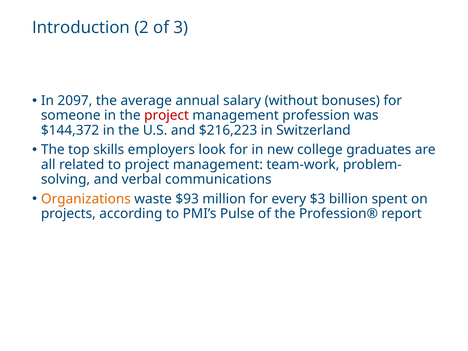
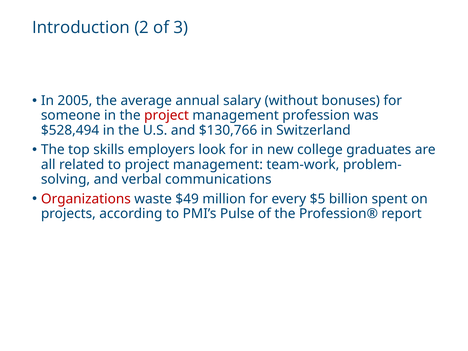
2097: 2097 -> 2005 (75, 101)
$144,372: $144,372 -> $528,494 (70, 130)
$216,223: $216,223 -> $130,766 (228, 130)
Organizations colour: orange -> red (86, 199)
$93: $93 -> $49 (187, 199)
$3: $3 -> $5 (318, 199)
